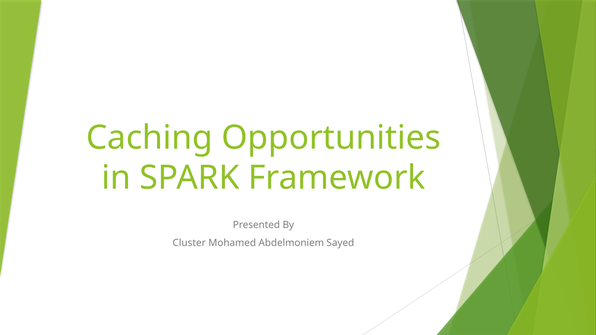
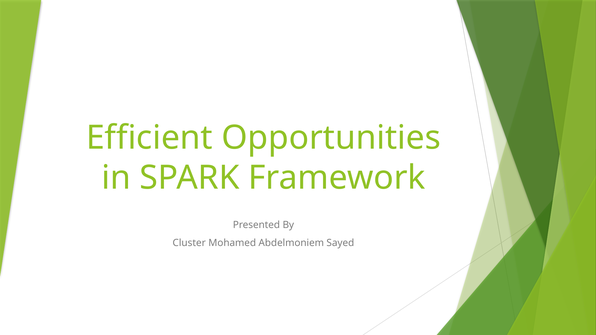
Caching: Caching -> Efficient (149, 138)
